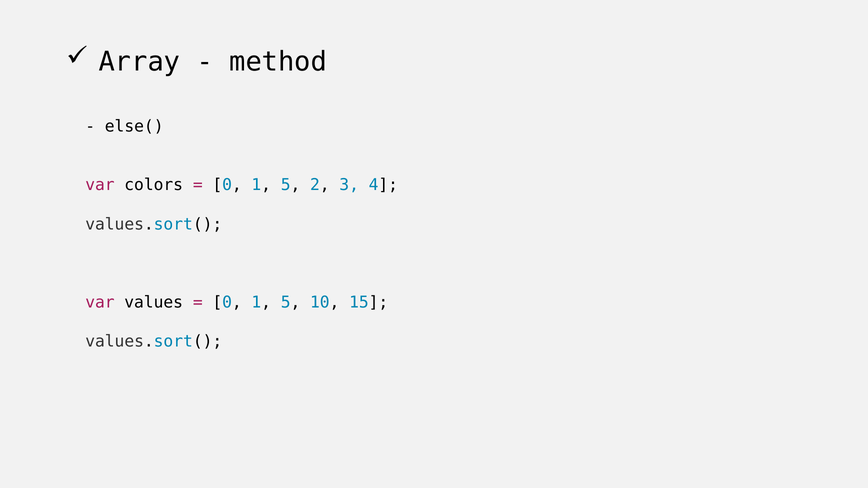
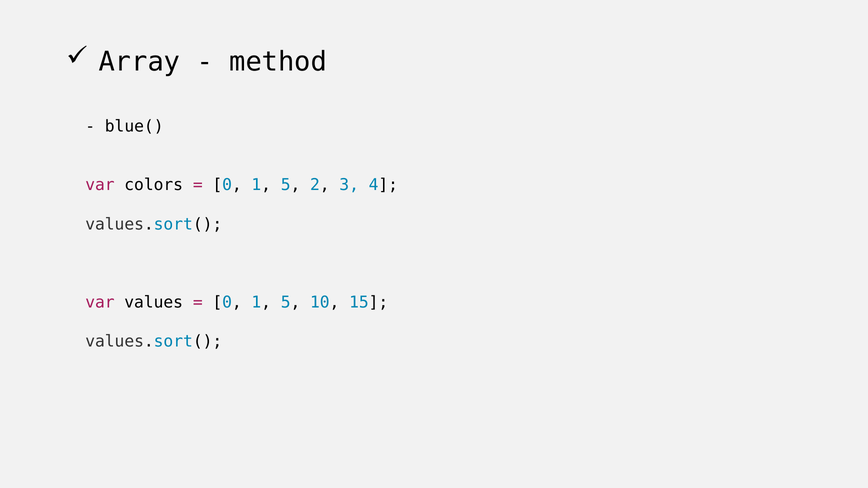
else(: else( -> blue( (134, 127)
